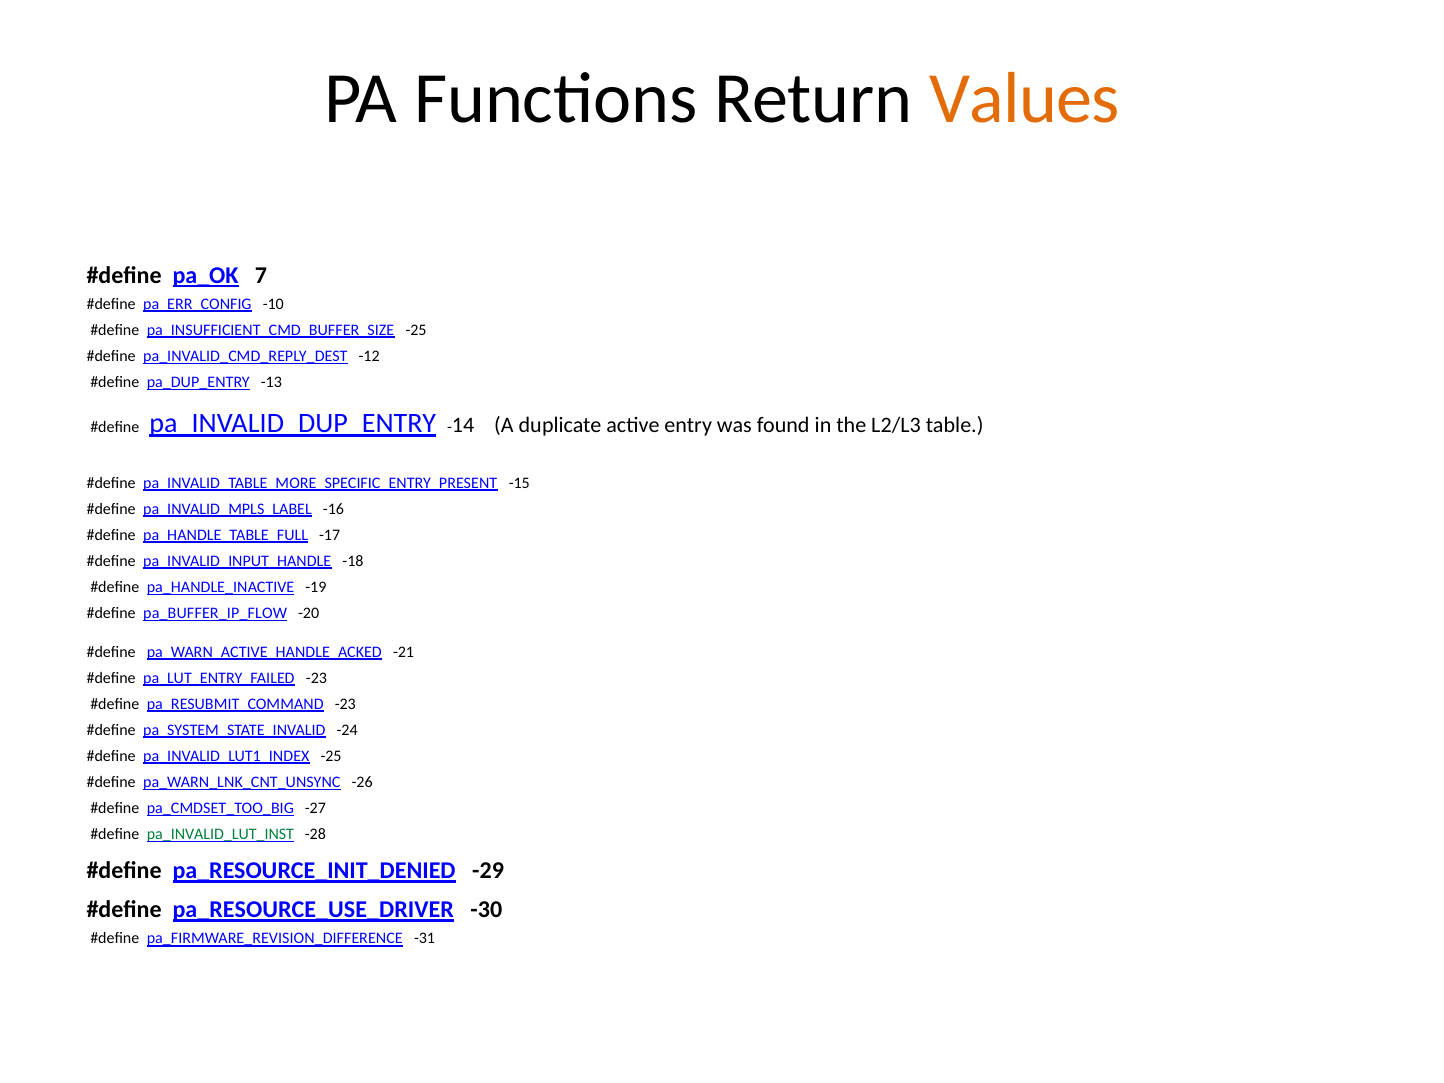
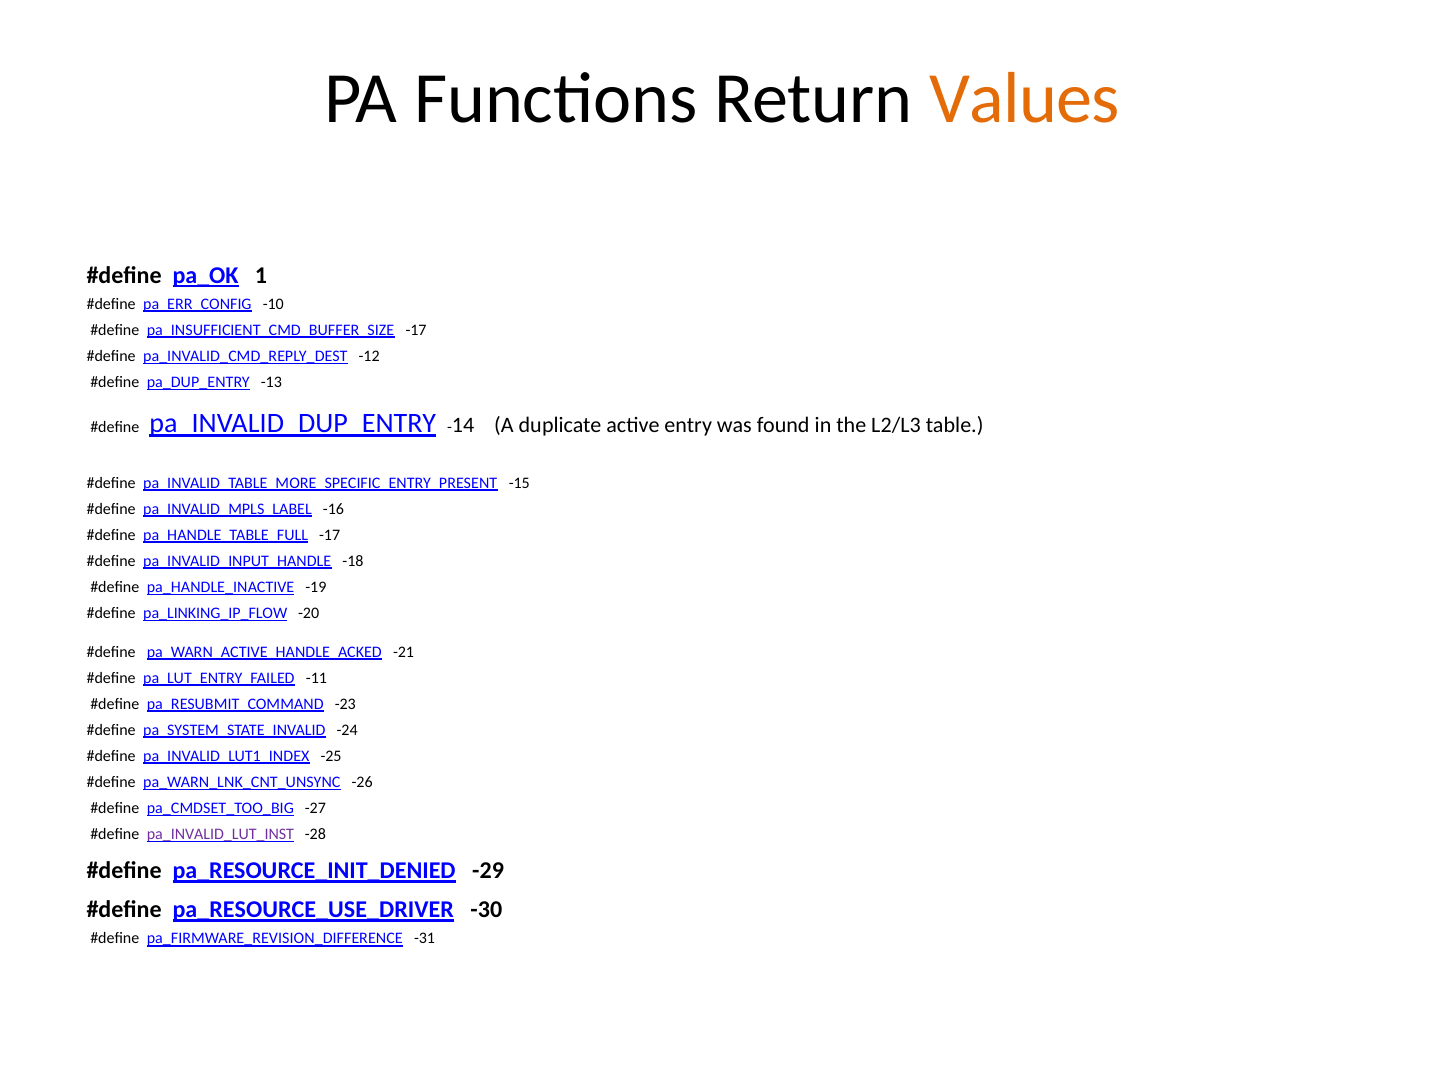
7: 7 -> 1 (261, 275)
pa_INSUFFICIENT_CMD_BUFFER_SIZE -25: -25 -> -17 (416, 330)
pa_BUFFER_IP_FLOW: pa_BUFFER_IP_FLOW -> pa_LINKING_IP_FLOW (215, 613)
pa_LUT_ENTRY_FAILED -23: -23 -> -11 (316, 678)
pa_INVALID_LUT_INST colour: green -> purple (220, 834)
